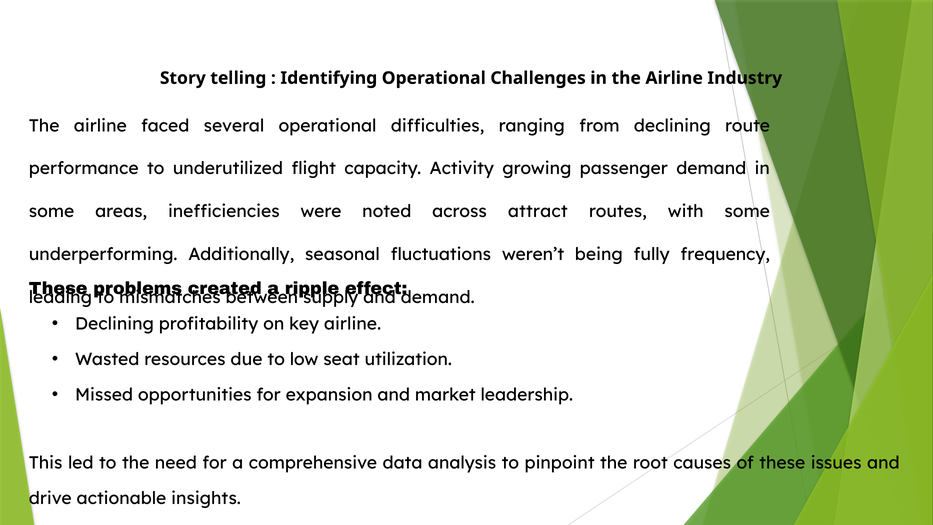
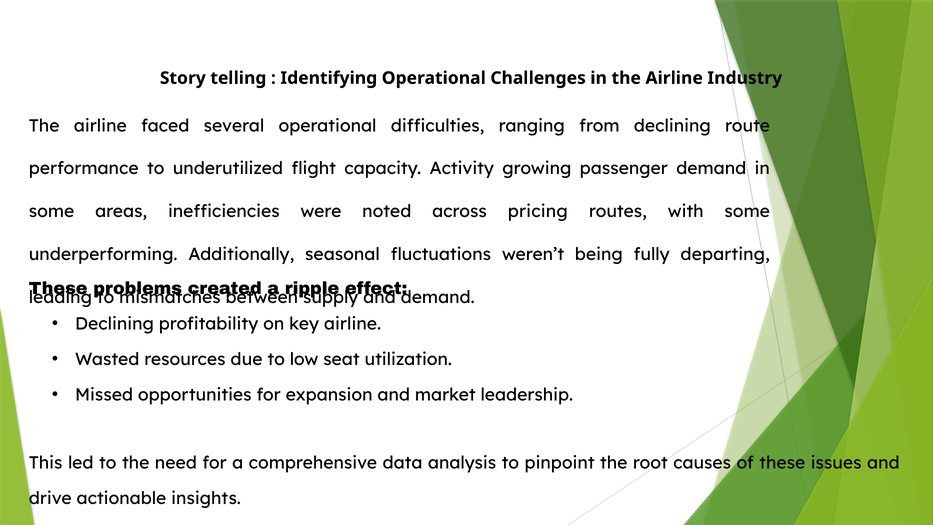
attract: attract -> pricing (538, 212)
frequency: frequency -> departing (725, 255)
